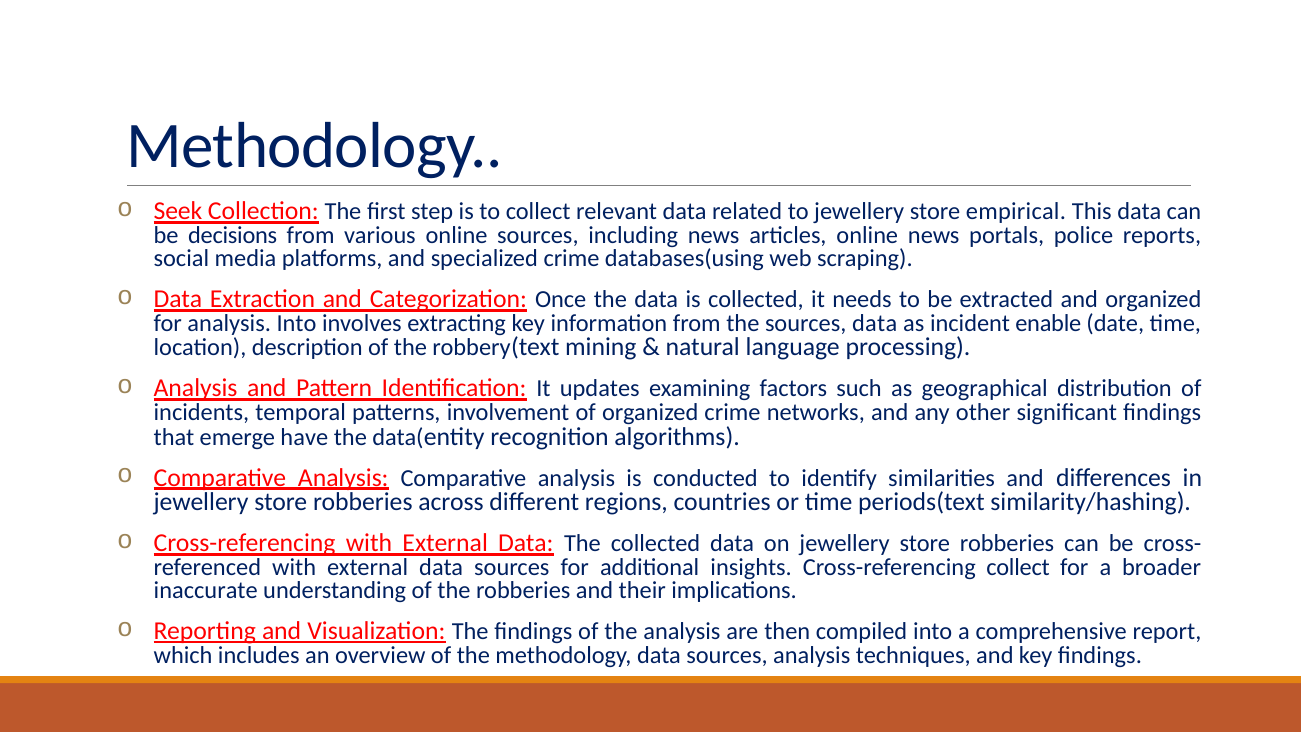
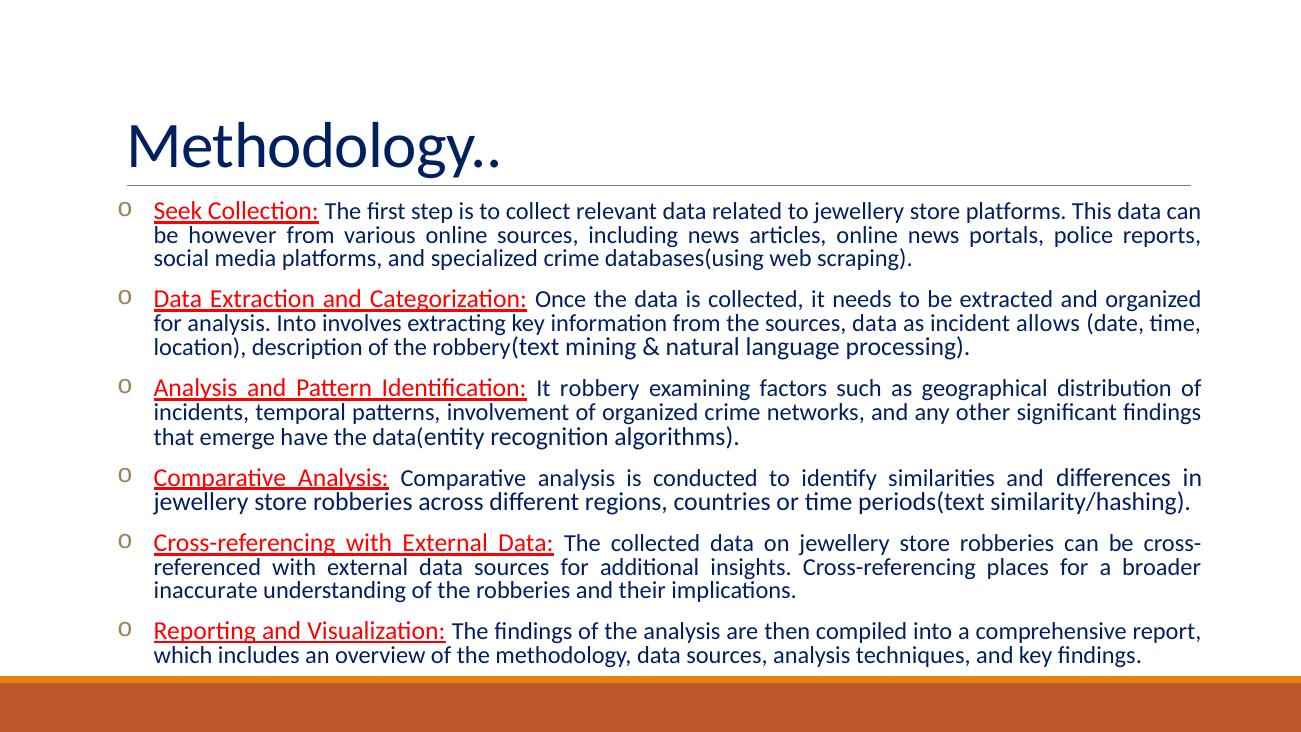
store empirical: empirical -> platforms (1016, 212)
decisions: decisions -> however (232, 235)
enable: enable -> allows (1048, 323)
updates: updates -> robbery (600, 389)
Cross-referencing collect: collect -> places (1018, 567)
